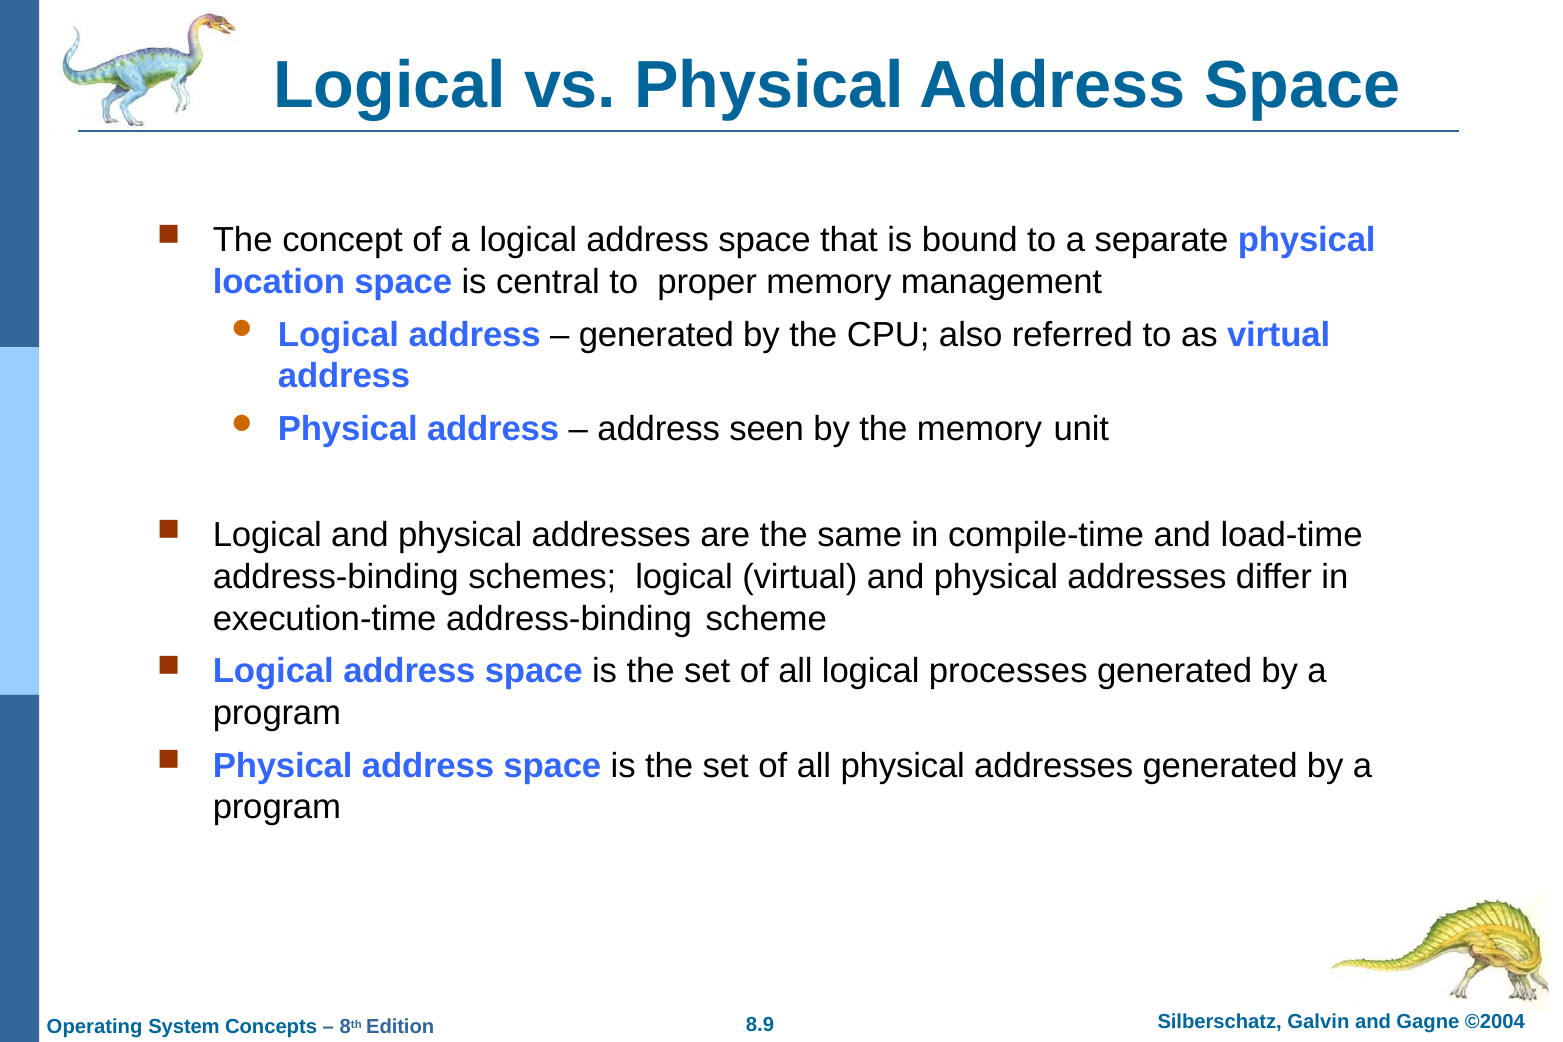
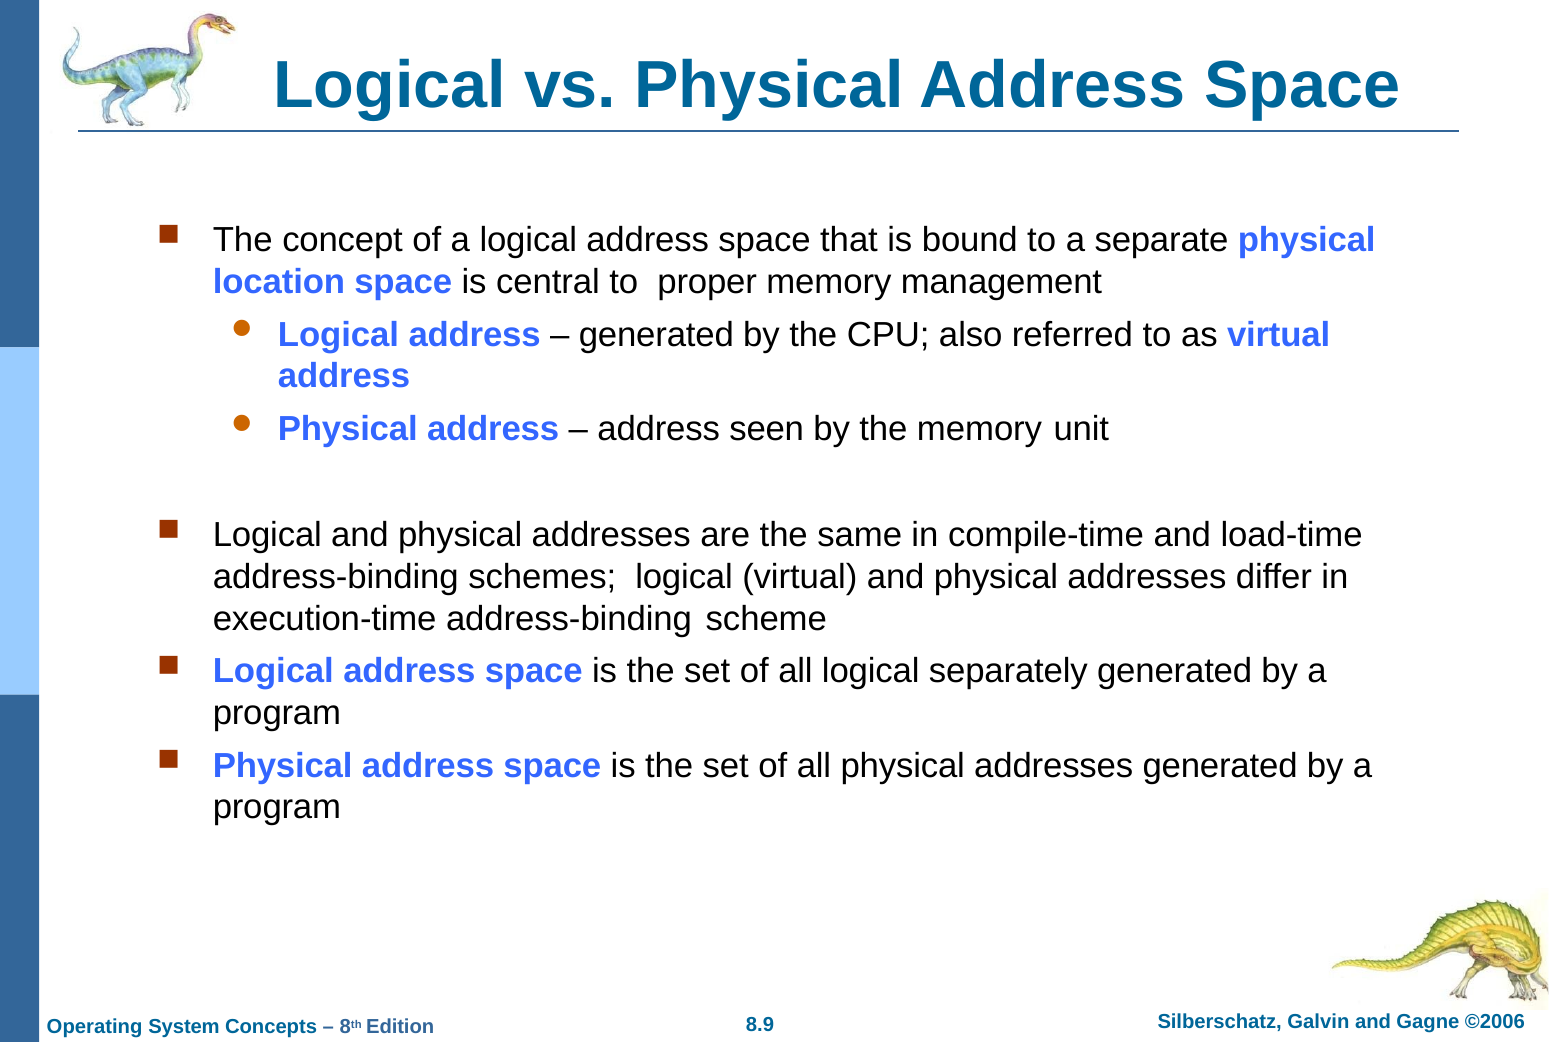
processes: processes -> separately (1008, 671)
©2004: ©2004 -> ©2006 (1495, 1021)
